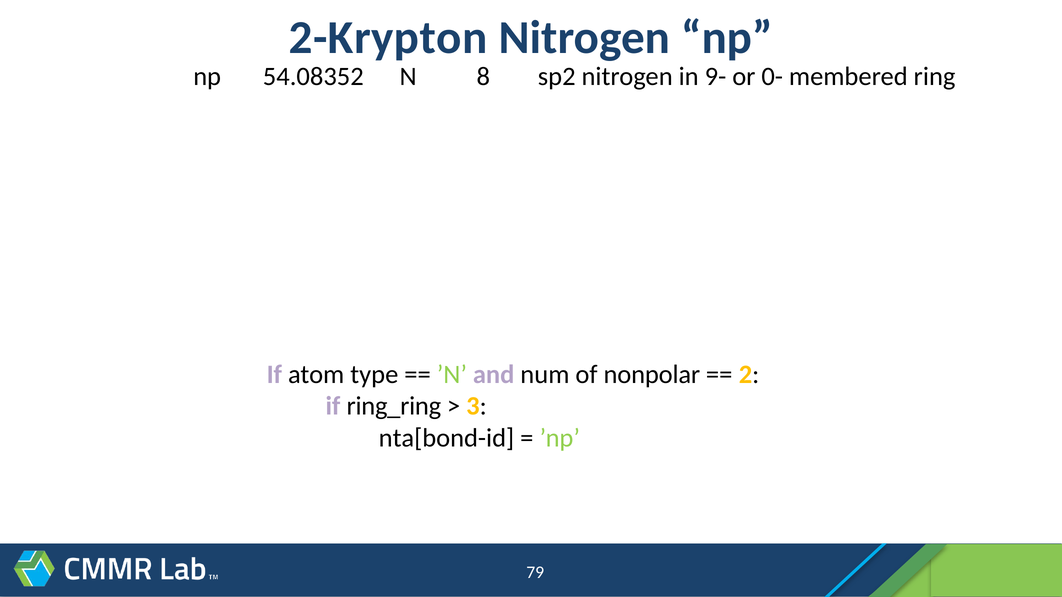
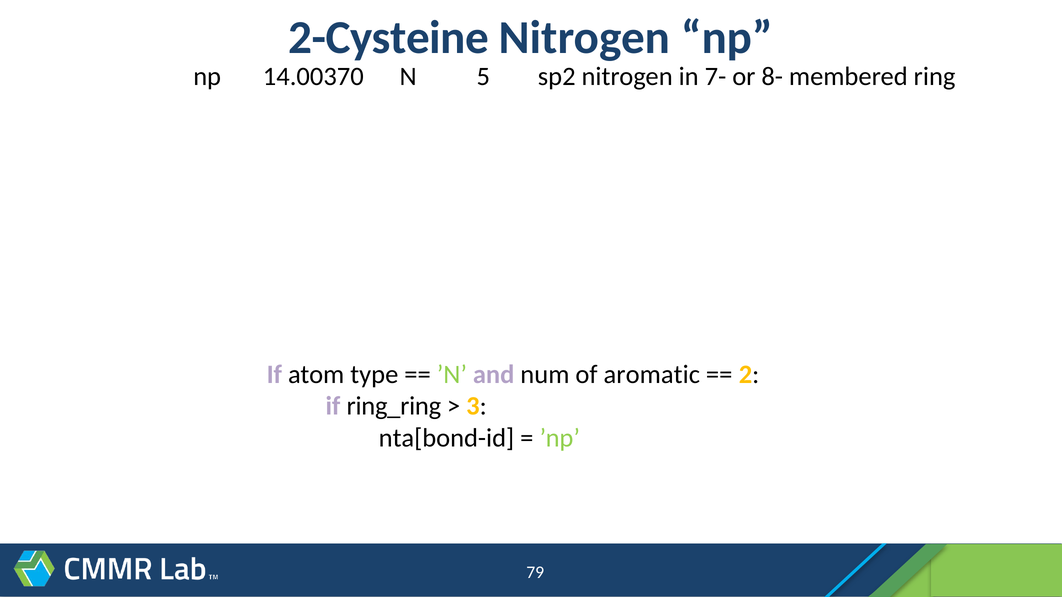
2-Krypton: 2-Krypton -> 2-Cysteine (389, 37)
54.08352: 54.08352 -> 14.00370 (313, 77)
8: 8 -> 5 (483, 77)
9-: 9- -> 7- (715, 77)
0-: 0- -> 8- (772, 77)
nonpolar: nonpolar -> aromatic (652, 375)
